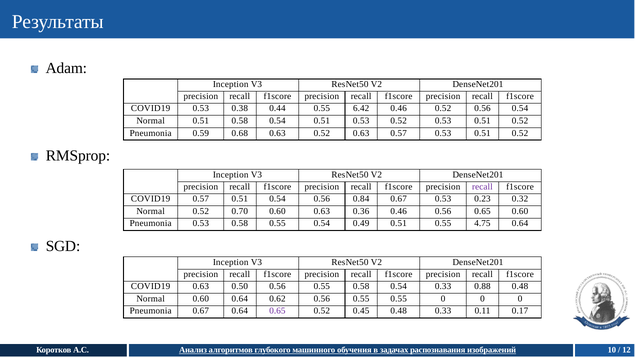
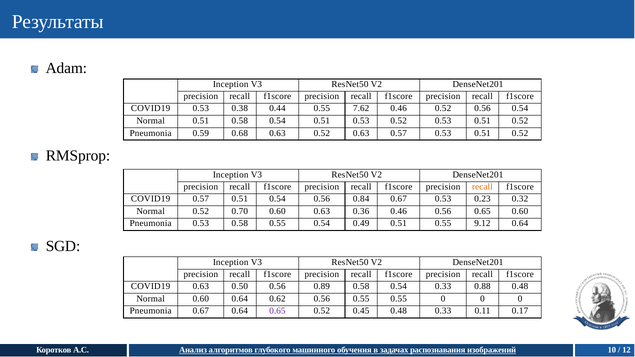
6.42: 6.42 -> 7.62 (361, 109)
recall colour: purple -> orange (482, 187)
4.75: 4.75 -> 9.12 (482, 224)
0.50 0.56 0.55: 0.55 -> 0.89 (322, 287)
